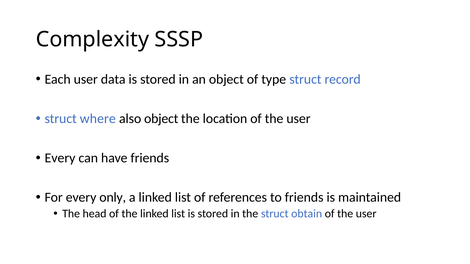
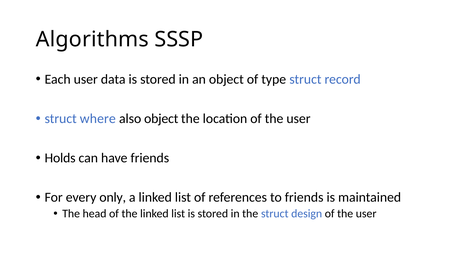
Complexity: Complexity -> Algorithms (92, 39)
Every: Every -> Holds (60, 158)
obtain: obtain -> design (307, 214)
